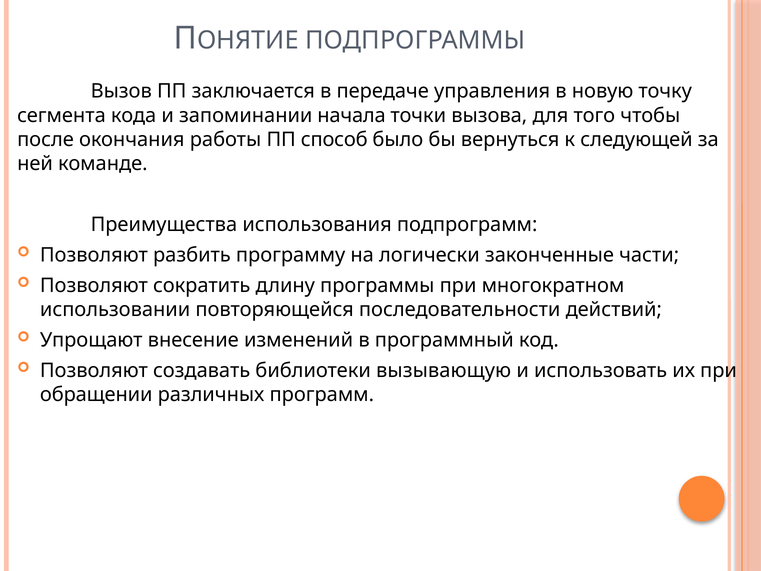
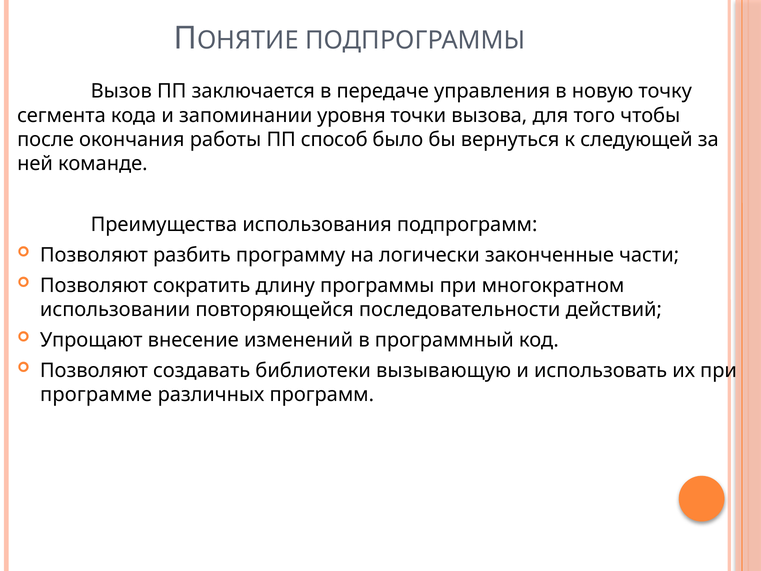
начала: начала -> уровня (352, 115)
обращении: обращении -> программе (96, 394)
